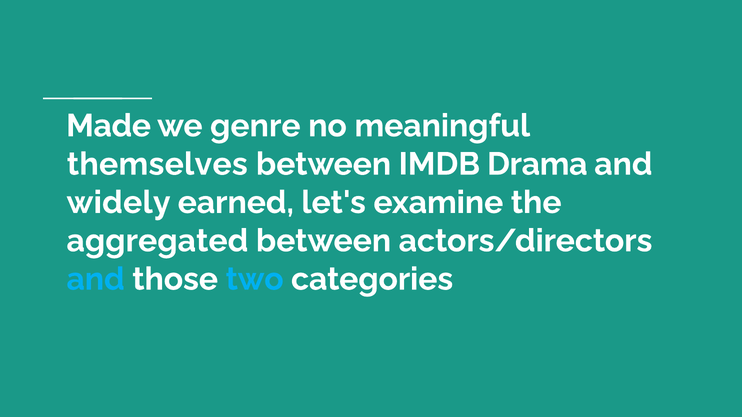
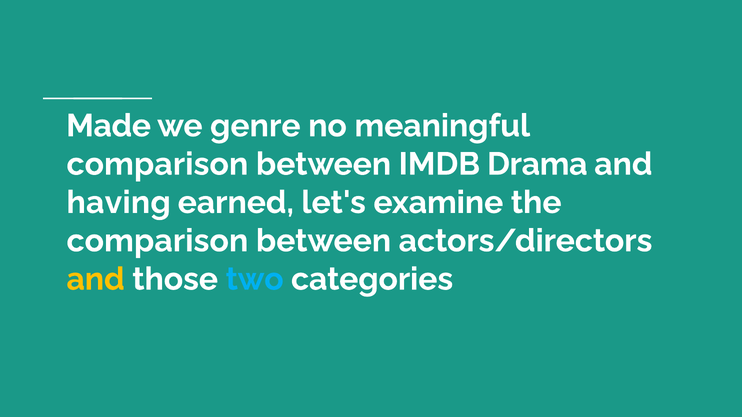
themselves: themselves -> comparison (157, 164)
widely: widely -> having (119, 203)
aggregated: aggregated -> comparison (157, 241)
and colour: light blue -> yellow (96, 279)
